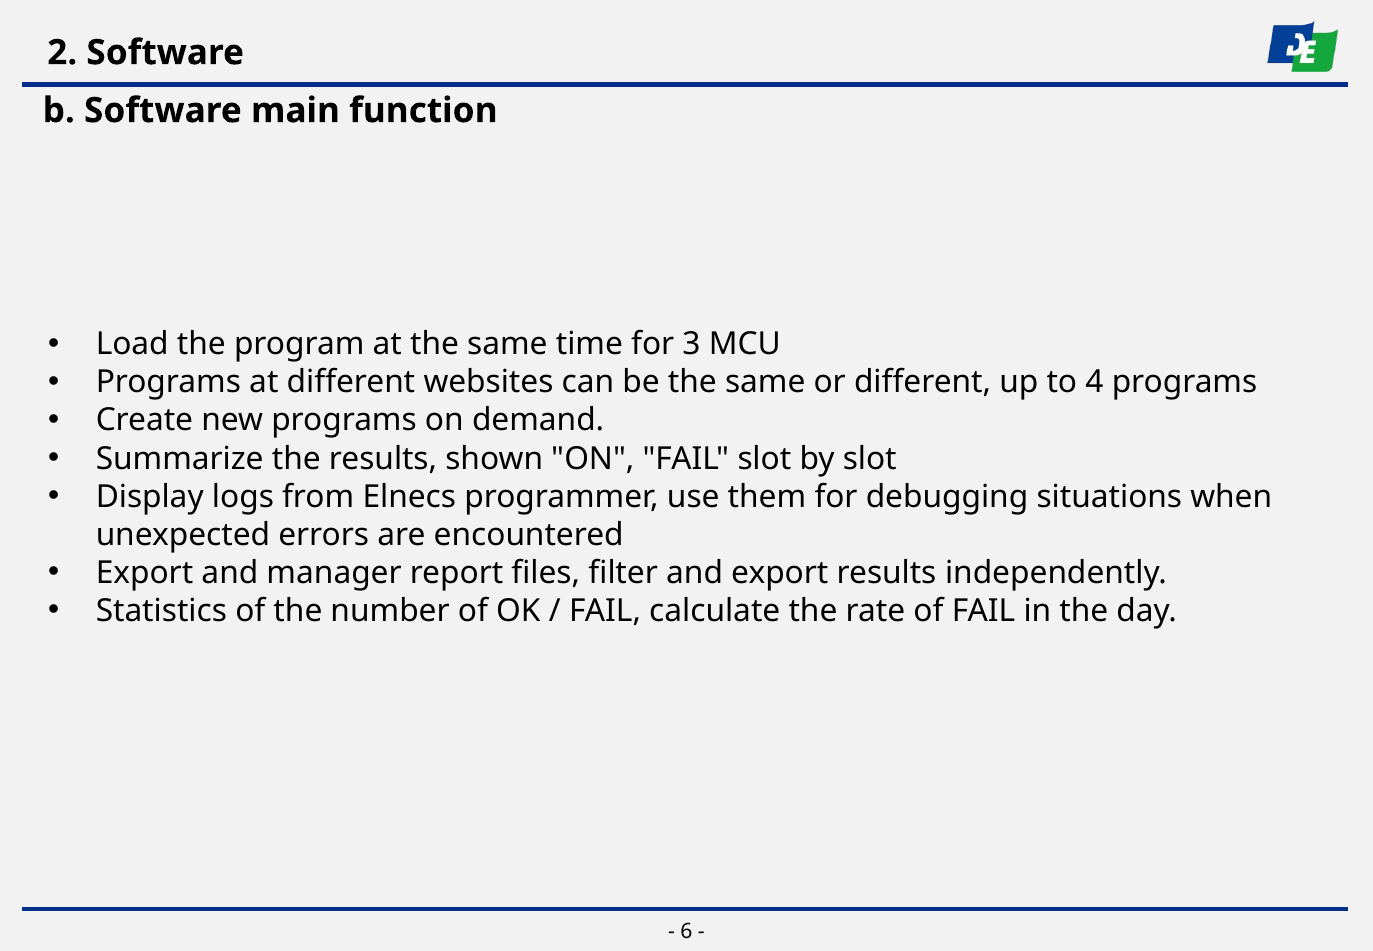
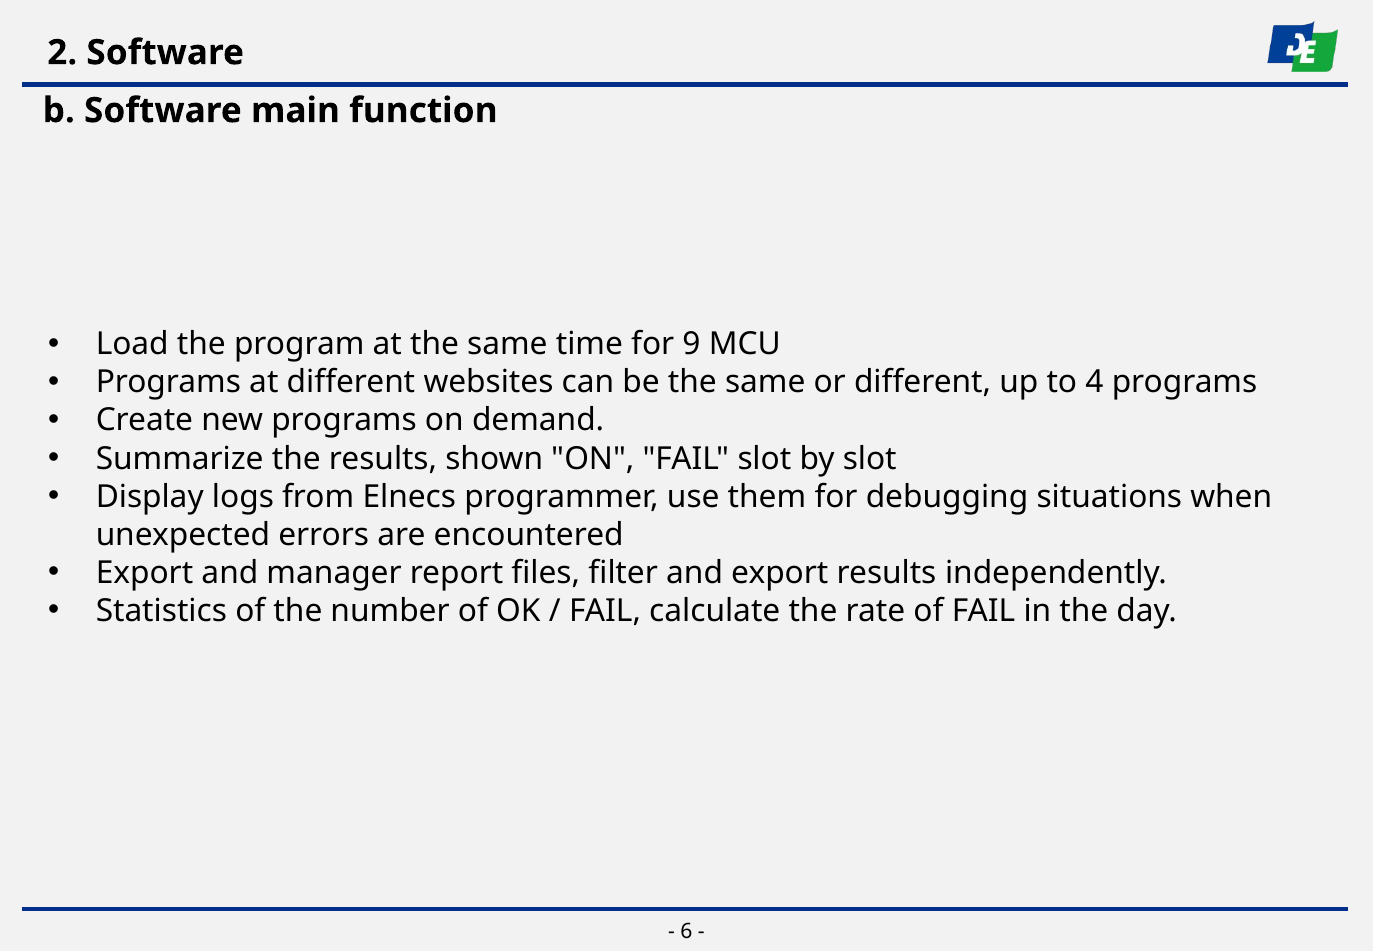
3: 3 -> 9 (692, 344)
